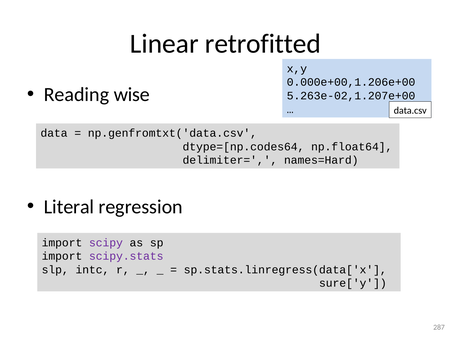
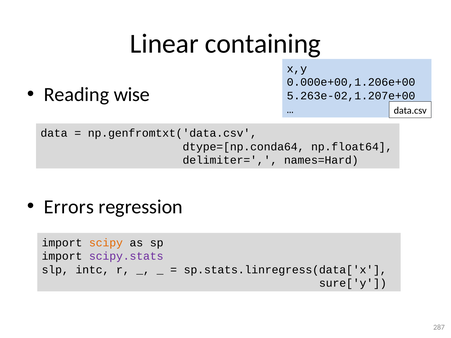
retrofitted: retrofitted -> containing (263, 44)
dtype=[np.codes64: dtype=[np.codes64 -> dtype=[np.conda64 (243, 147)
Literal: Literal -> Errors (69, 207)
scipy colour: purple -> orange (106, 243)
